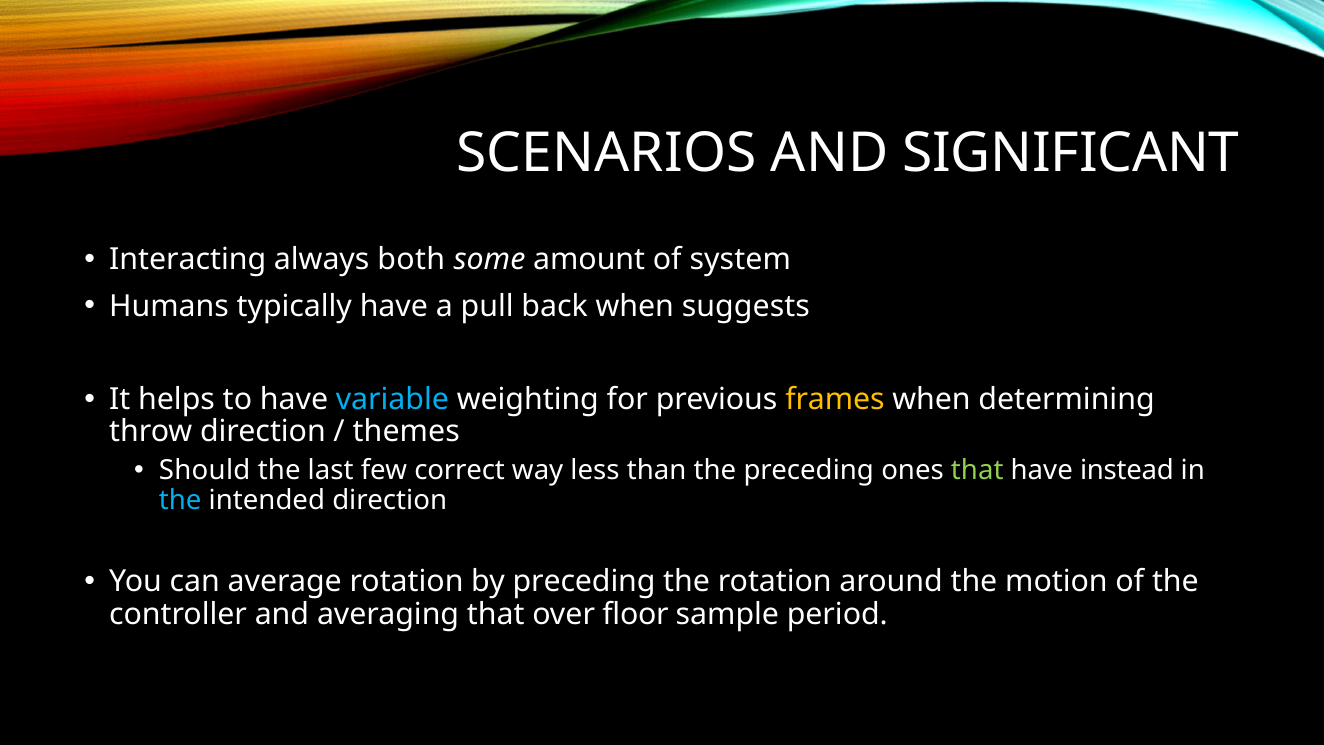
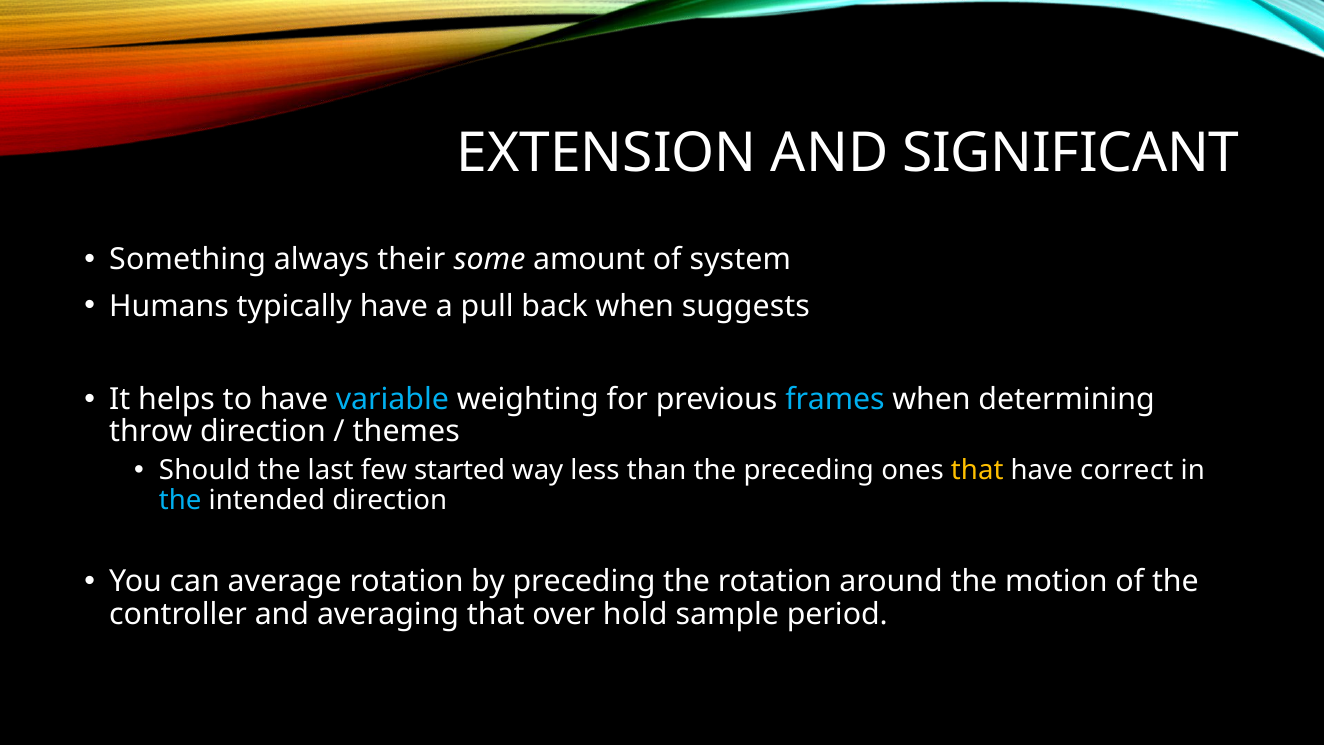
SCENARIOS: SCENARIOS -> EXTENSION (607, 153)
Interacting: Interacting -> Something (188, 259)
both: both -> their (411, 259)
frames colour: yellow -> light blue (835, 399)
correct: correct -> started (460, 470)
that colour: light green -> yellow (977, 470)
instead: instead -> correct (1127, 470)
floor: floor -> hold (635, 614)
